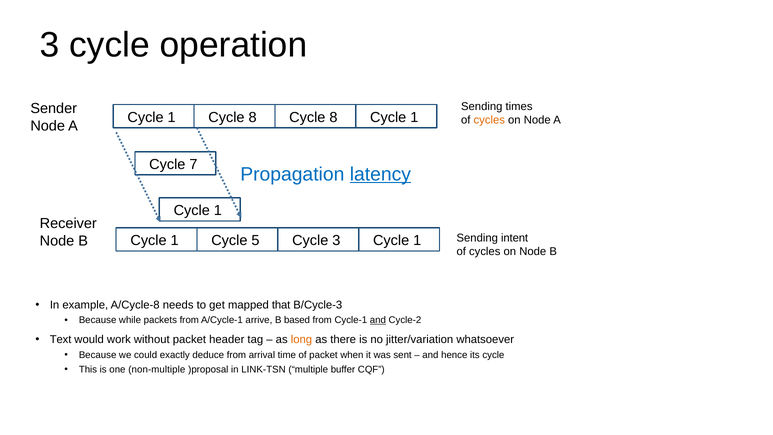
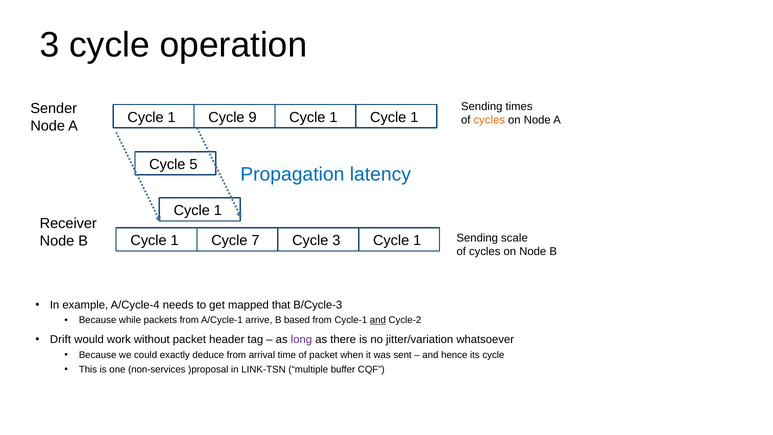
1 Cycle 8: 8 -> 9 (253, 117)
8: 8 -> 1 (333, 117)
7: 7 -> 5 (193, 164)
latency underline: present -> none (380, 174)
5: 5 -> 7 (255, 240)
intent: intent -> scale (514, 238)
A/Cycle-8: A/Cycle-8 -> A/Cycle-4 (135, 305)
Text: Text -> Drift (60, 339)
long colour: orange -> purple (301, 339)
non-multiple: non-multiple -> non-services (157, 369)
